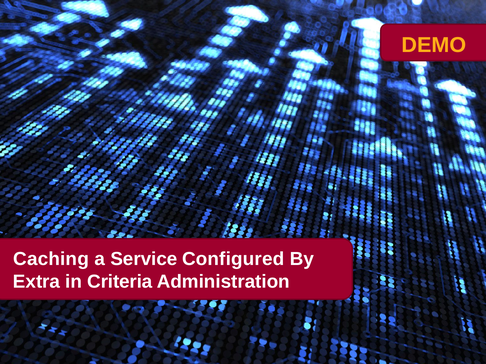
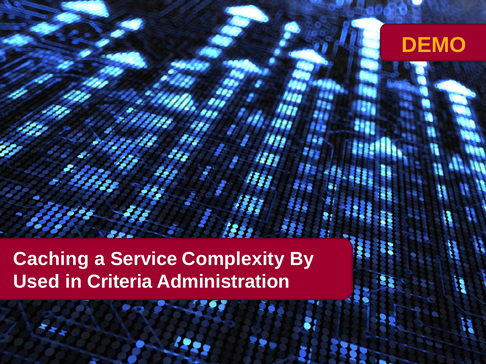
Configured: Configured -> Complexity (233, 259)
Extra: Extra -> Used (36, 282)
